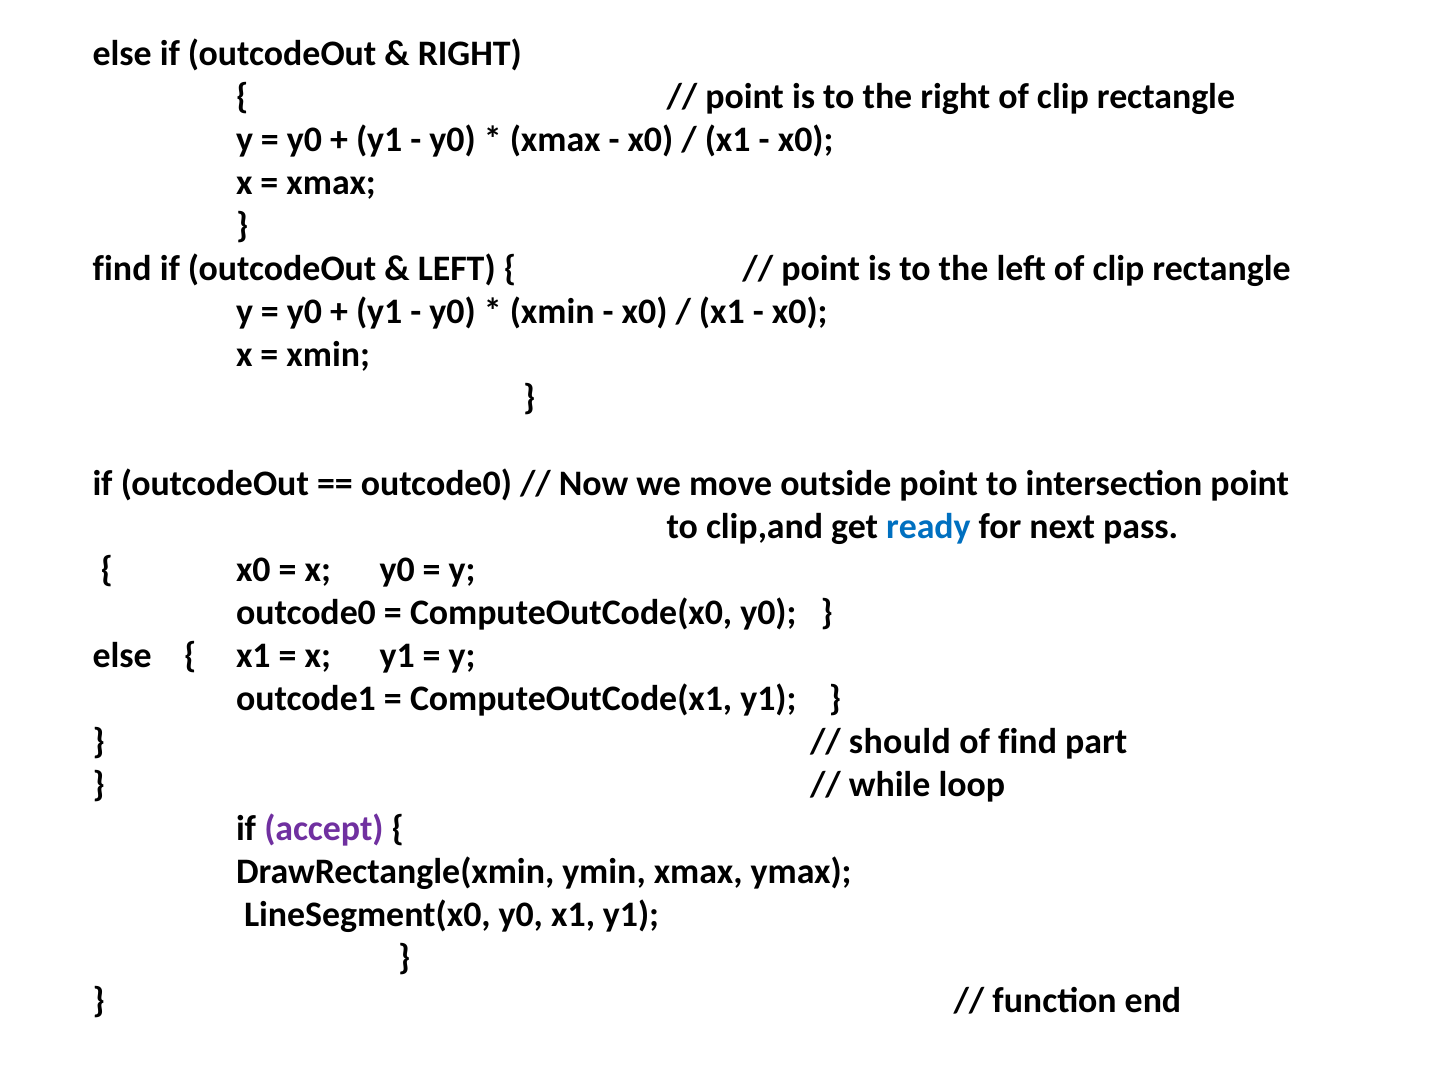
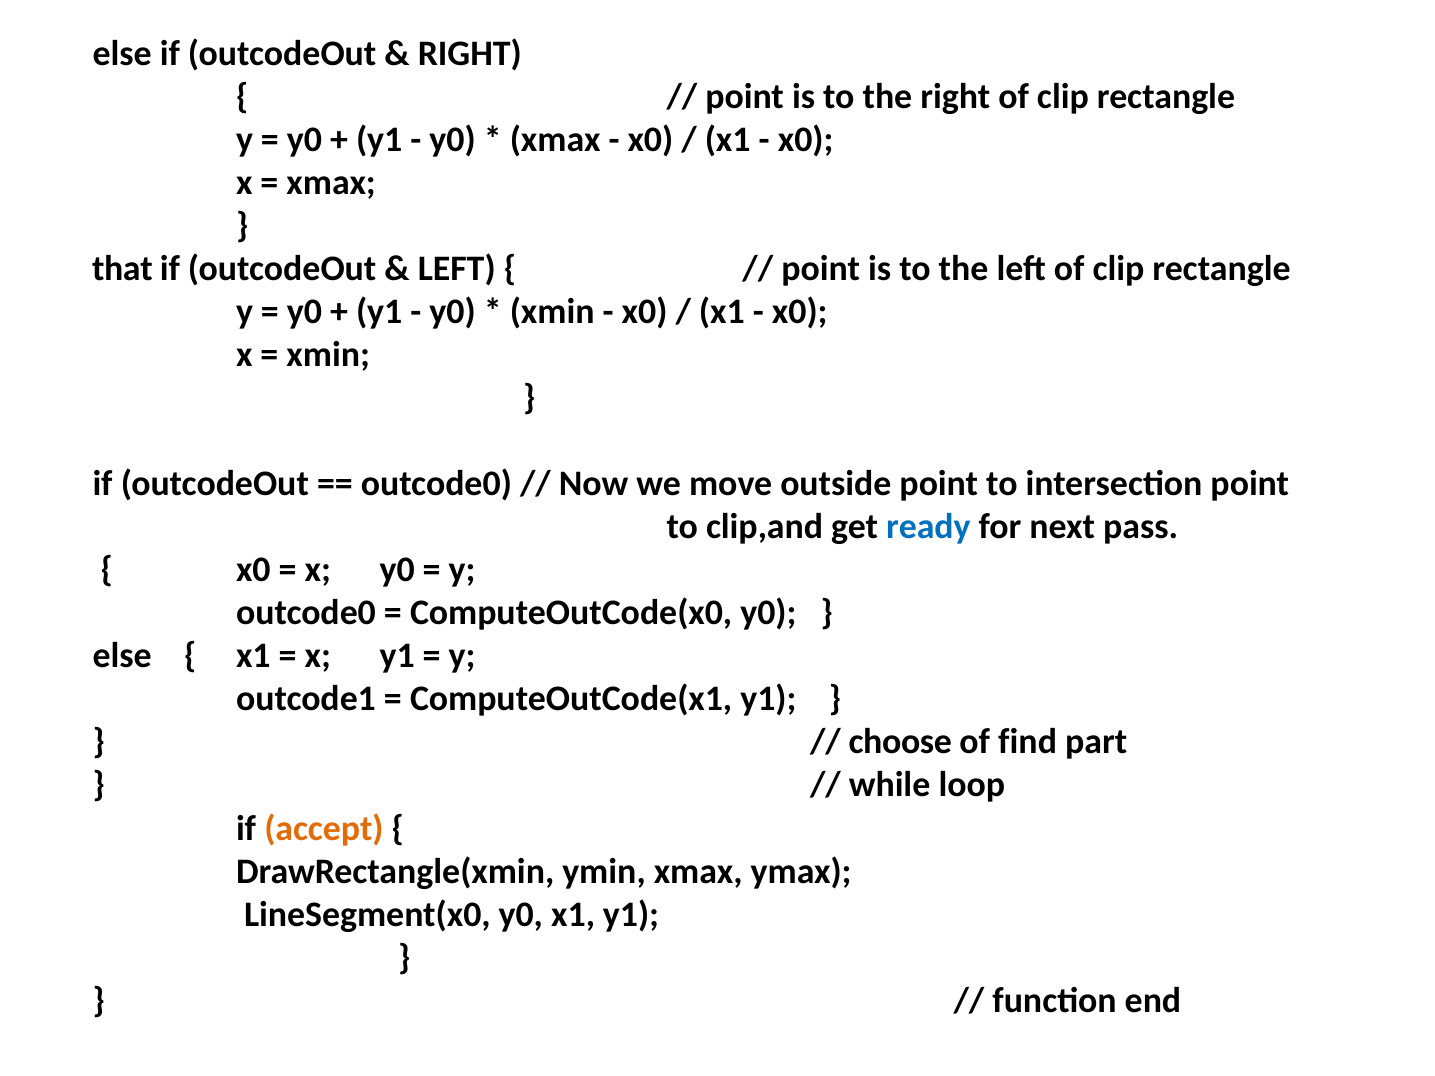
find: find -> that (122, 269)
should: should -> choose (900, 742)
accept colour: purple -> orange (324, 828)
